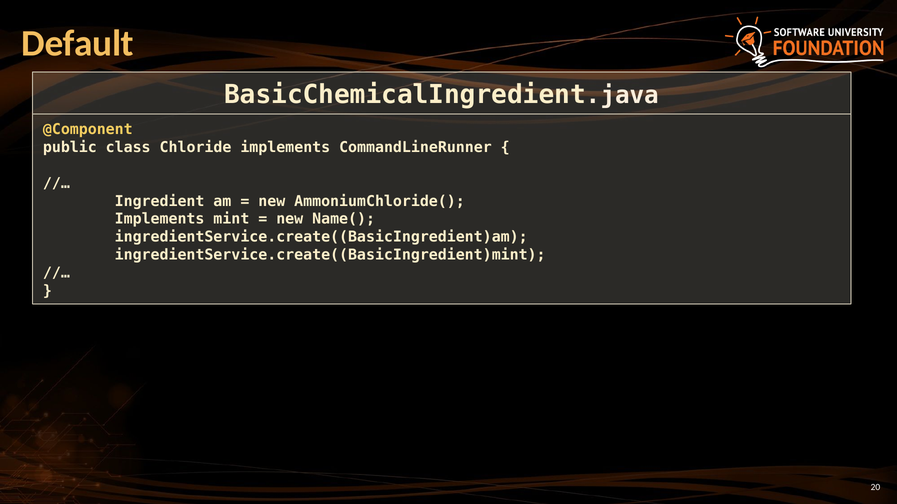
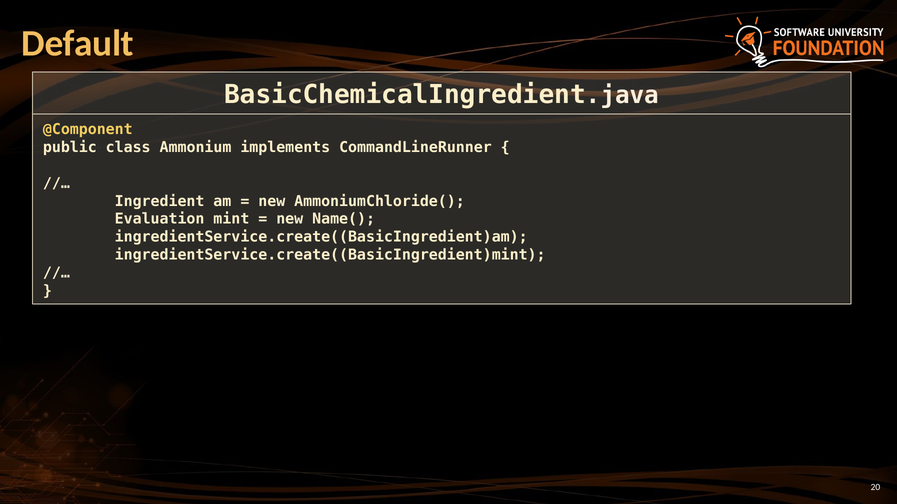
Chloride: Chloride -> Ammonium (196, 148)
Implements: Implements -> Evaluation (160, 219)
